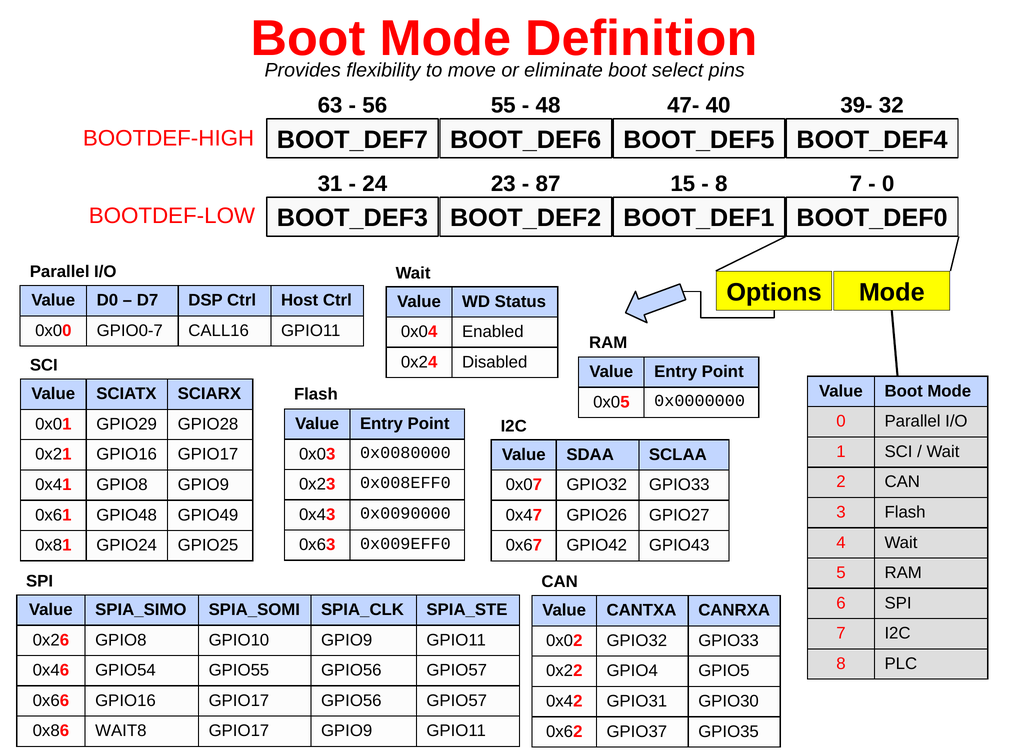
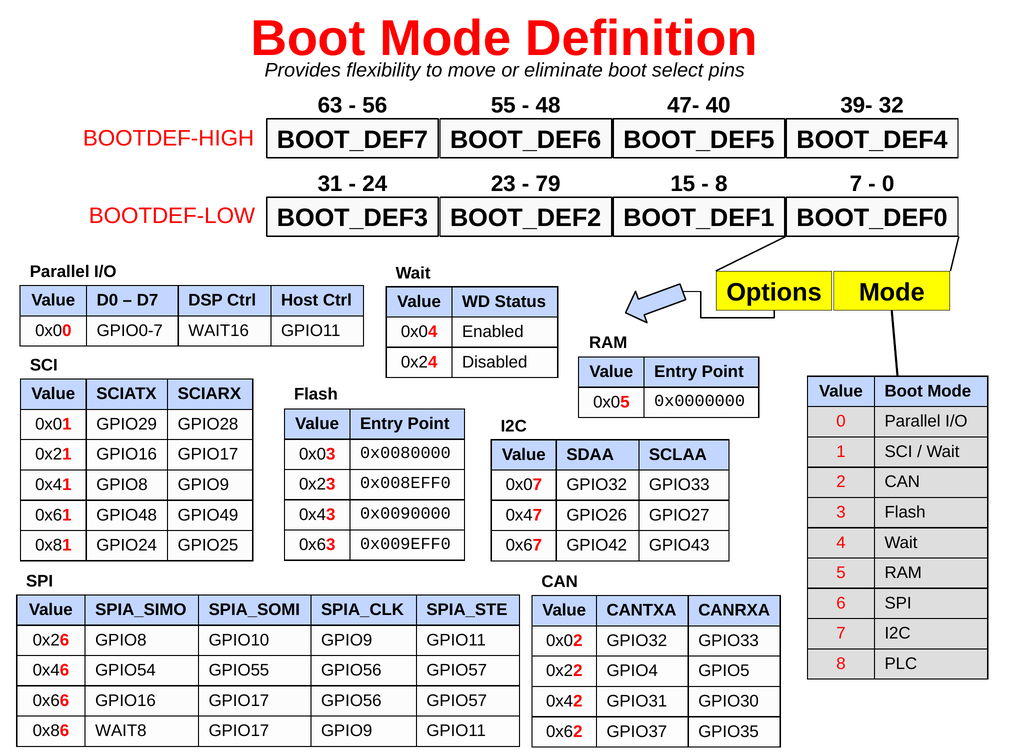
87: 87 -> 79 (548, 184)
CALL16: CALL16 -> WAIT16 (219, 331)
